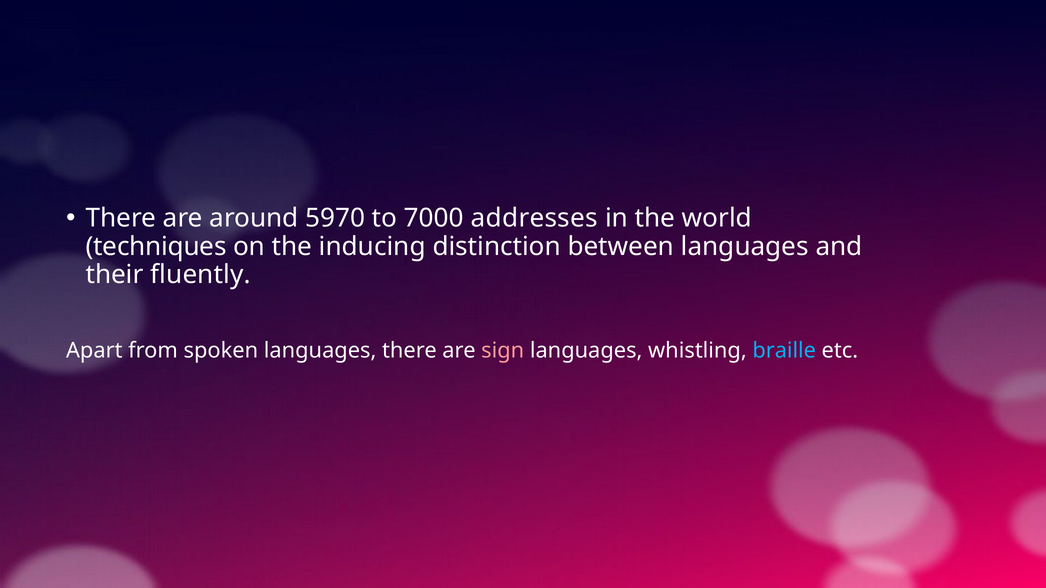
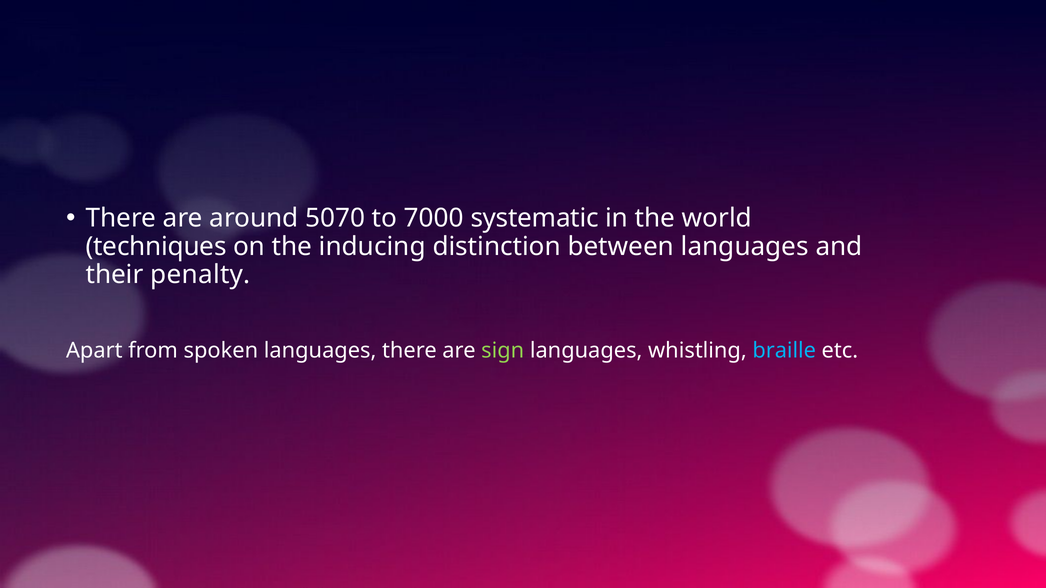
5970: 5970 -> 5070 (335, 218)
addresses: addresses -> systematic (535, 218)
fluently: fluently -> penalty (200, 275)
sign colour: pink -> light green (503, 351)
